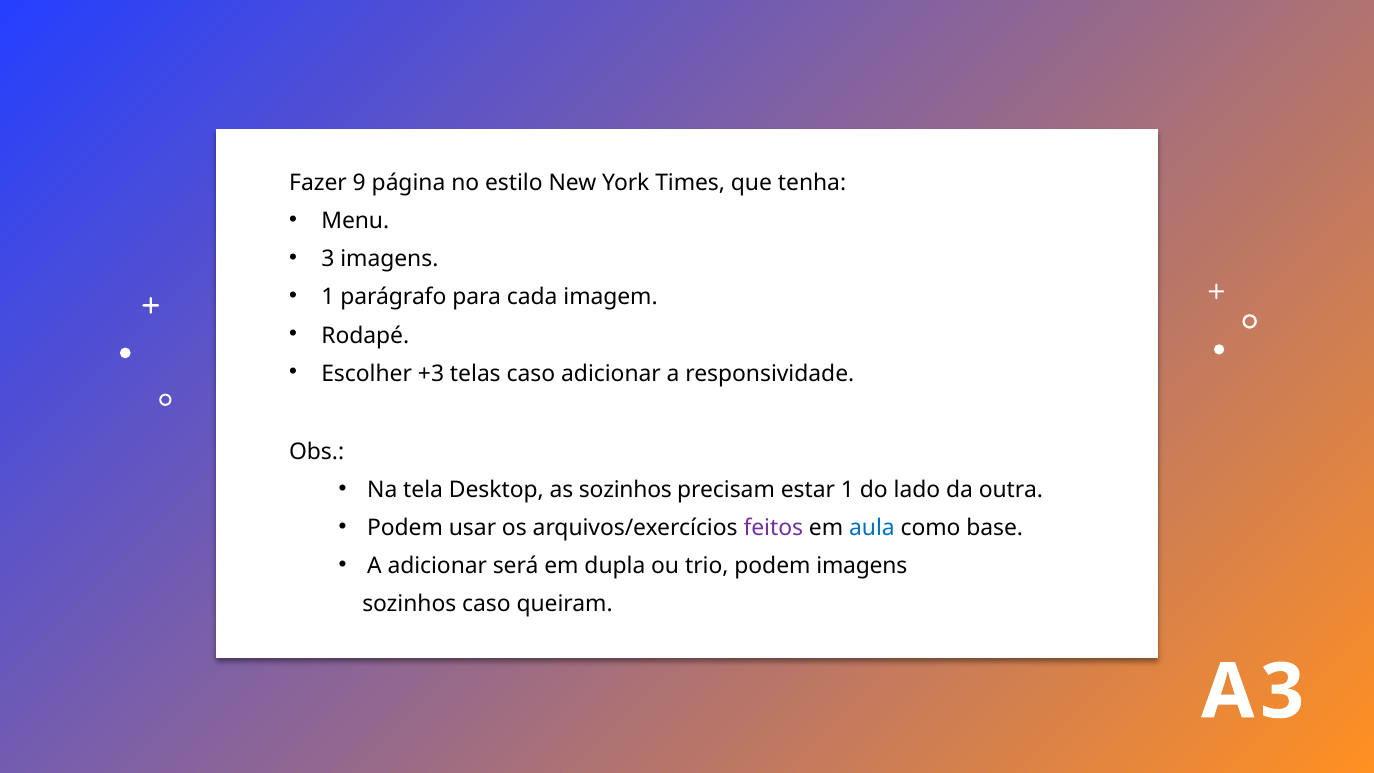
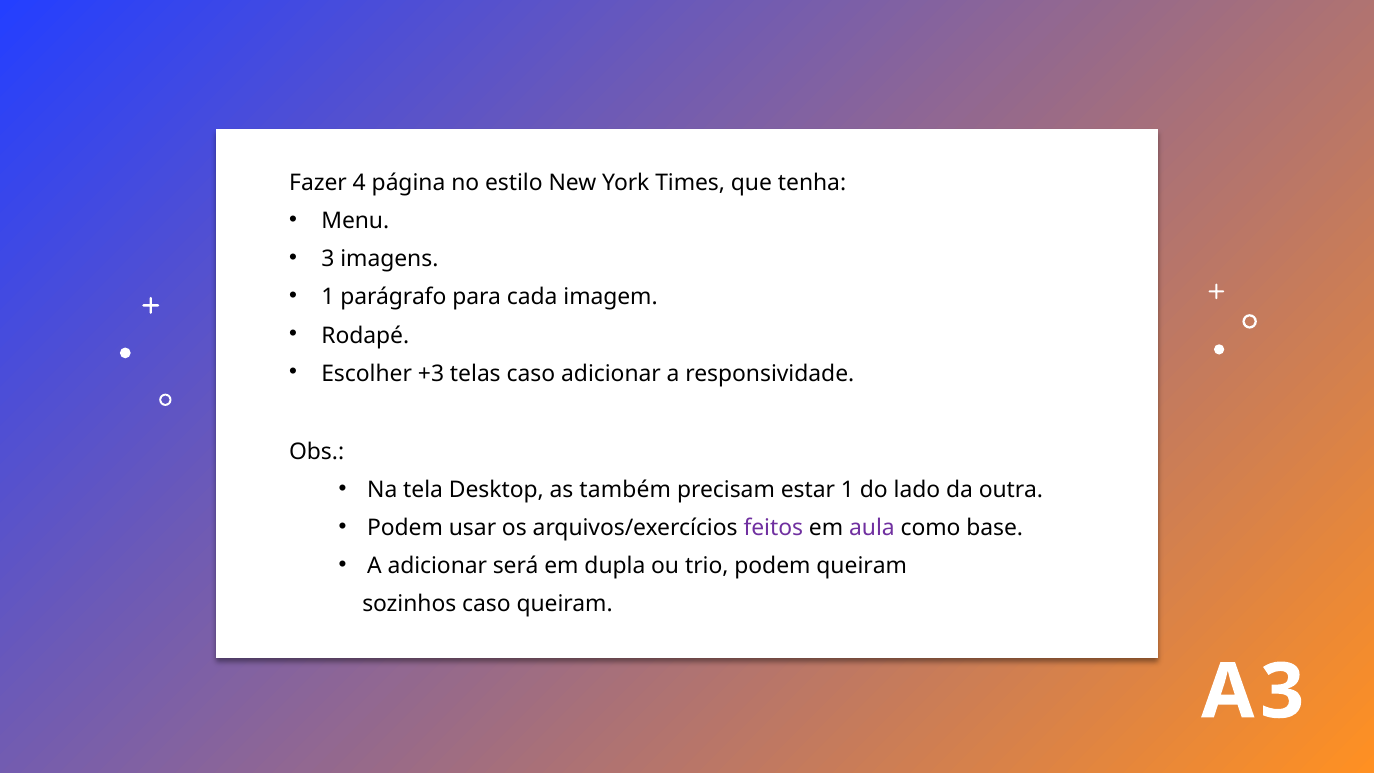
9: 9 -> 4 (359, 183)
as sozinhos: sozinhos -> também (625, 490)
aula colour: blue -> purple (872, 528)
podem imagens: imagens -> queiram (862, 566)
